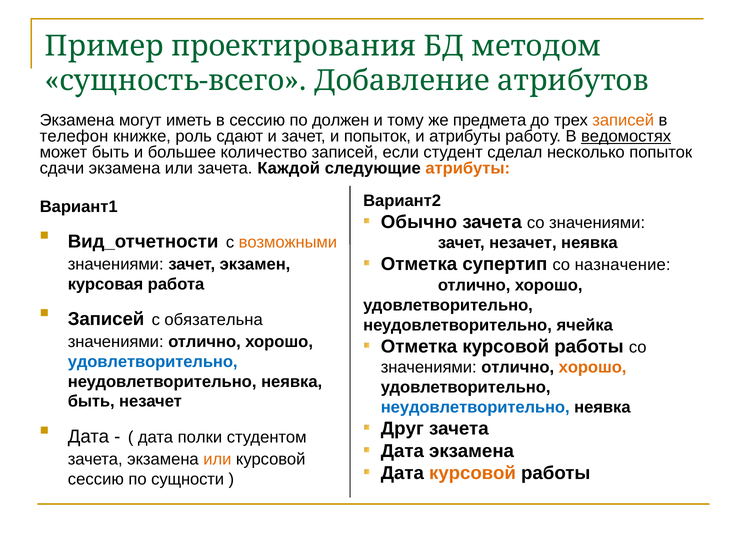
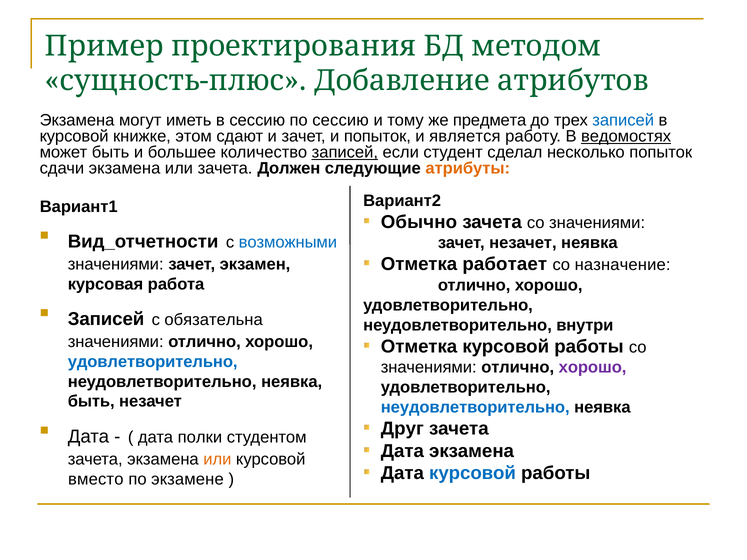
сущность-всего: сущность-всего -> сущность-плюс (176, 81)
по должен: должен -> сессию (341, 120)
записей colour: orange -> blue (623, 120)
телефон: телефон -> курсовой (74, 136)
роль: роль -> этом (194, 136)
и атрибуты: атрибуты -> является (465, 136)
записей underline: none -> present (345, 152)
Каждой: Каждой -> Должен (289, 168)
возможными colour: orange -> blue (288, 242)
супертип: супертип -> работает (505, 264)
ячейка: ячейка -> внутри (585, 325)
хорошо colour: orange -> purple (593, 368)
курсовой colour: orange -> blue (473, 473)
сессию: сессию -> вместо (96, 479)
сущности: сущности -> экзамене (187, 479)
